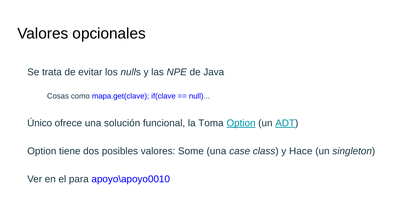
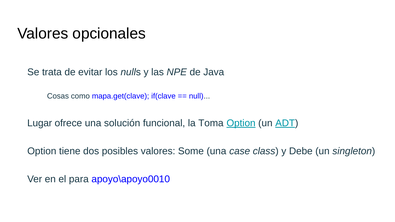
Único: Único -> Lugar (40, 123)
Hace: Hace -> Debe (301, 151)
